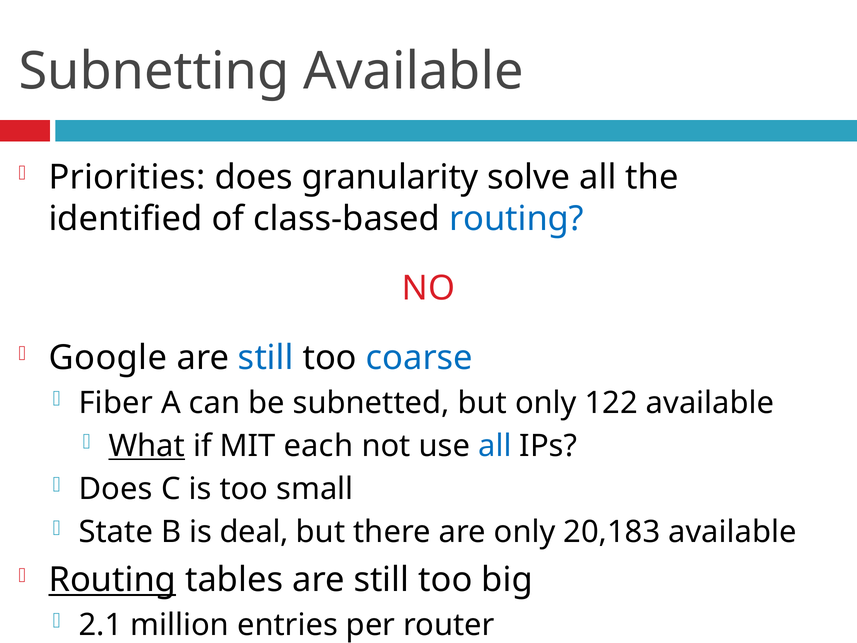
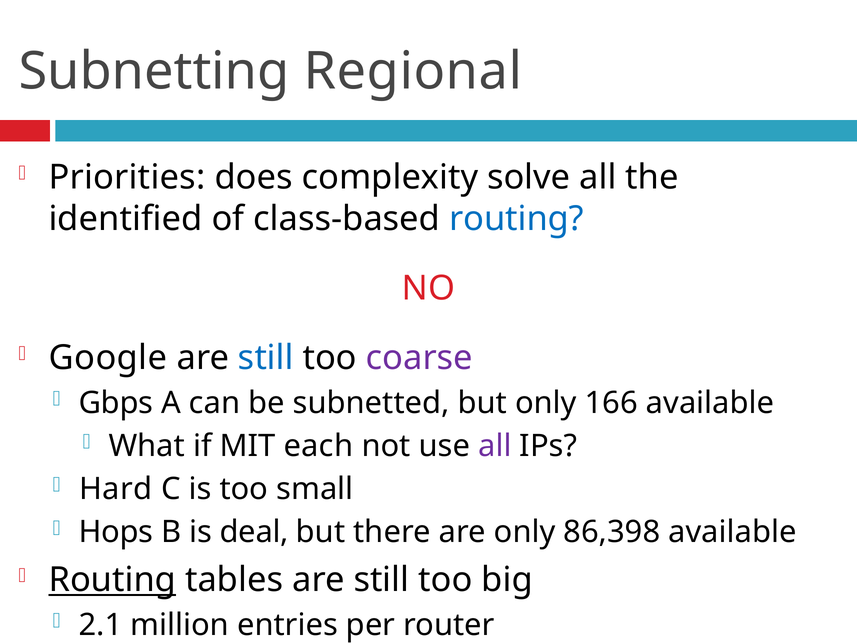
Subnetting Available: Available -> Regional (413, 71)
granularity: granularity -> complexity (390, 177)
coarse colour: blue -> purple (419, 358)
Fiber: Fiber -> Gbps (116, 403)
122: 122 -> 166 (611, 403)
What underline: present -> none (147, 446)
all colour: blue -> purple (495, 446)
Does: Does -> Hard (116, 489)
State: State -> Hops (116, 532)
20,183: 20,183 -> 86,398 (612, 532)
